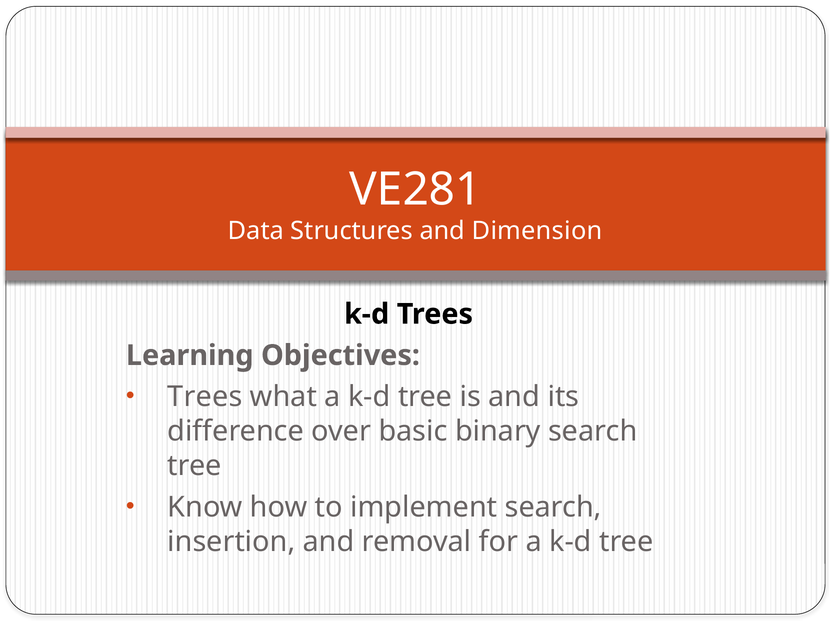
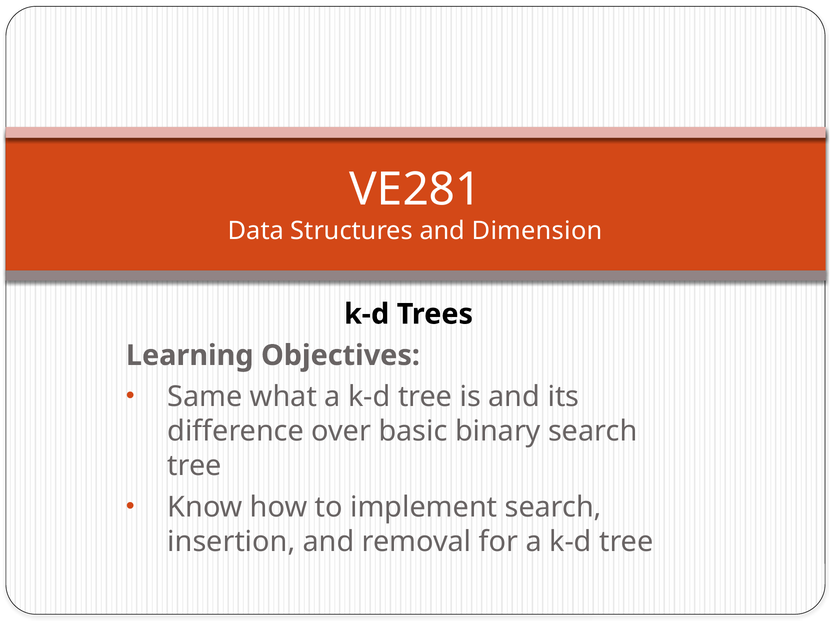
Trees: Trees -> Same (205, 397)
